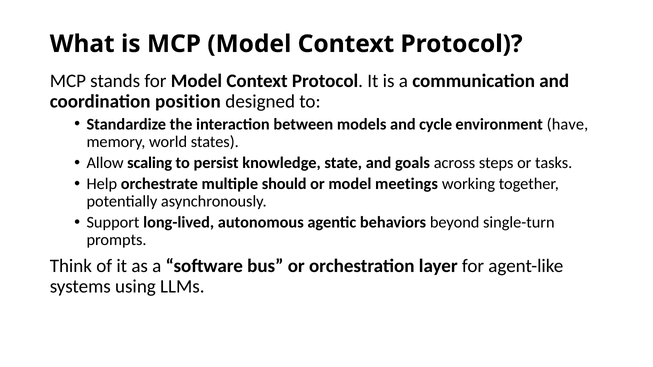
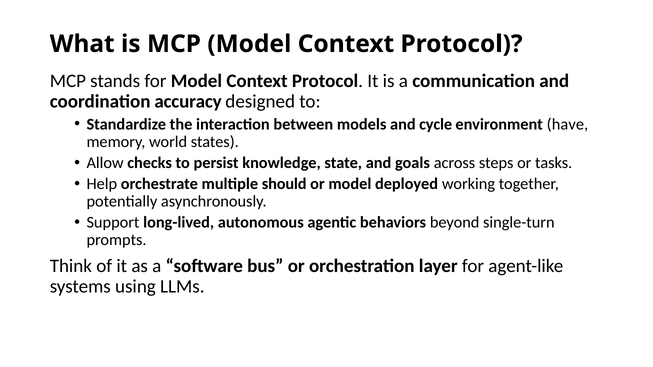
position: position -> accuracy (188, 102)
scaling: scaling -> checks (150, 163)
meetings: meetings -> deployed (407, 184)
